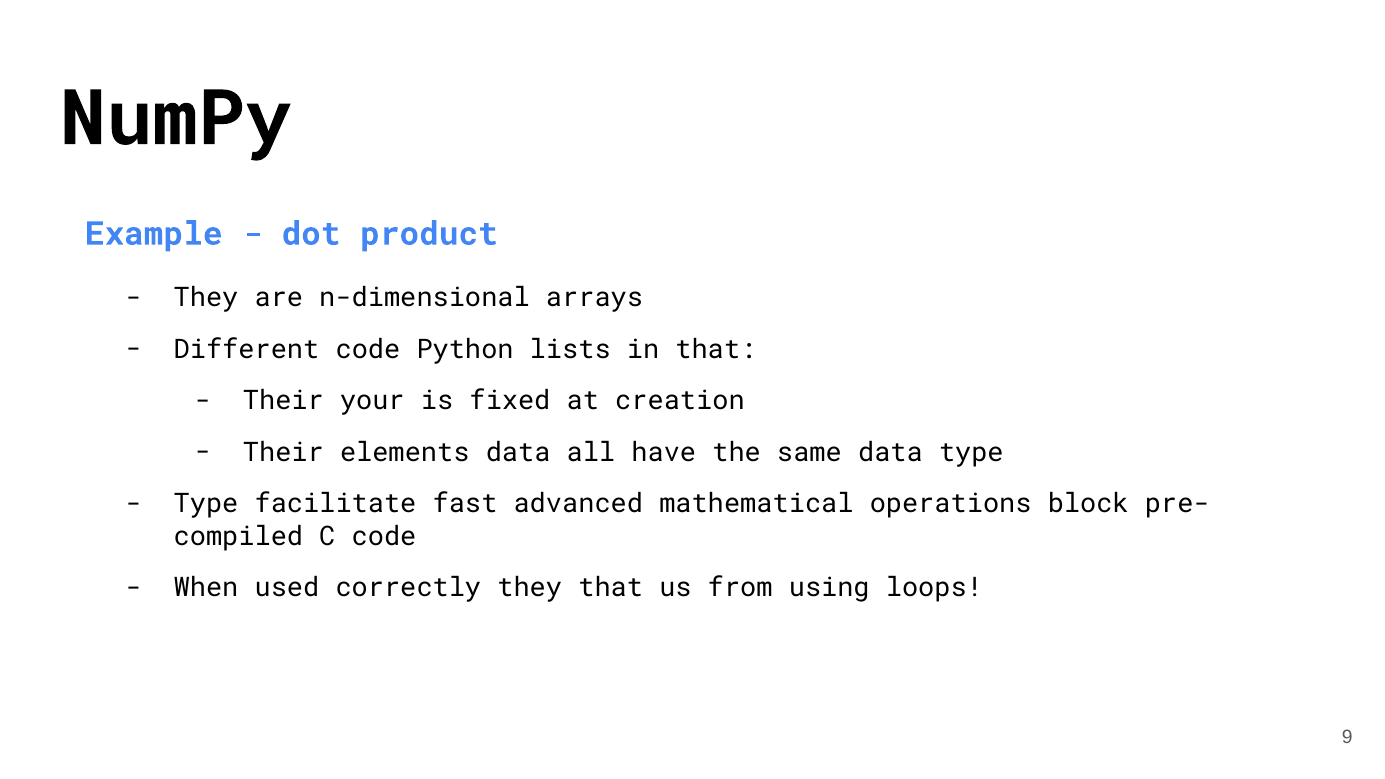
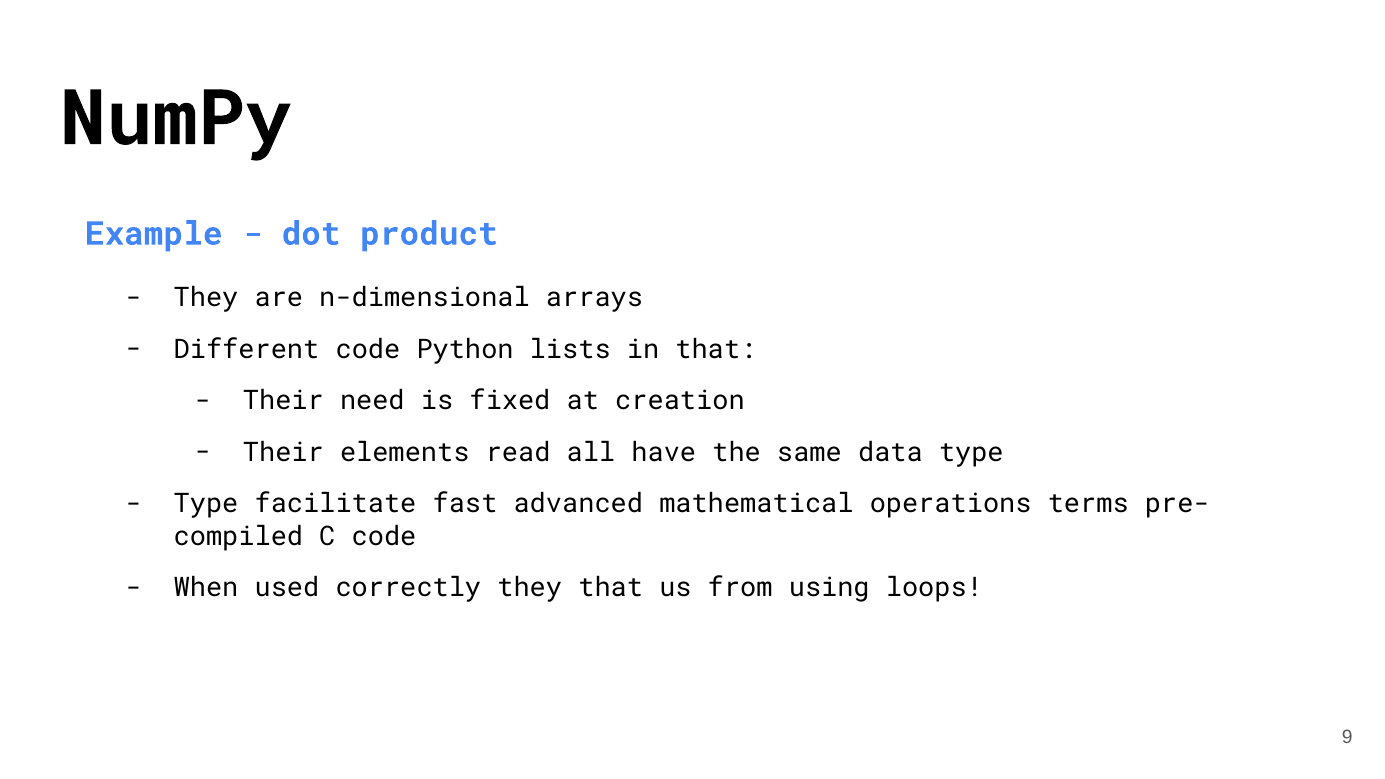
your: your -> need (372, 401)
elements data: data -> read (518, 452)
block: block -> terms (1088, 504)
